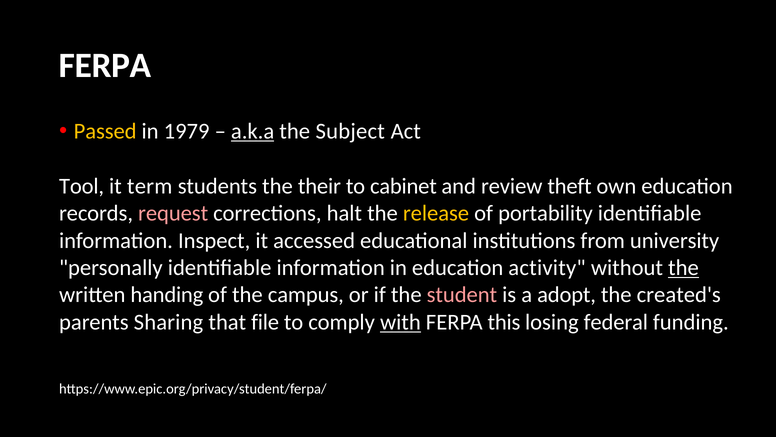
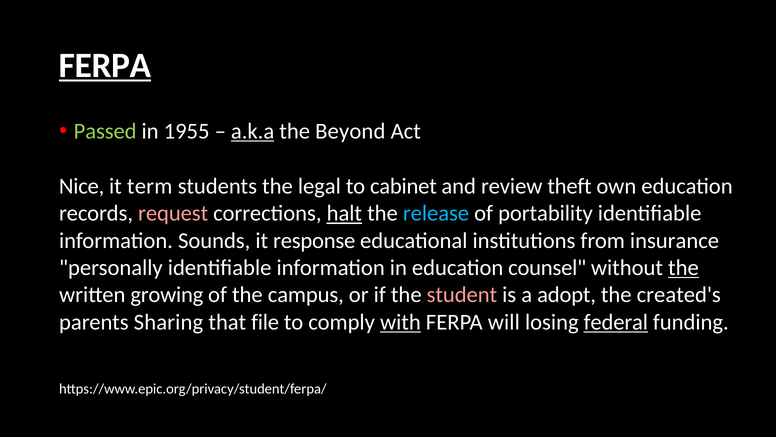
FERPA underline: none -> present (105, 65)
Passed colour: yellow -> light green (105, 131)
1979: 1979 -> 1955 (187, 131)
Subject: Subject -> Beyond (350, 131)
Tool: Tool -> Nice (82, 186)
their: their -> legal (319, 186)
halt underline: none -> present (344, 213)
release colour: yellow -> light blue (436, 213)
Inspect: Inspect -> Sounds (214, 240)
accessed: accessed -> response (314, 240)
university: university -> insurance (675, 240)
activity: activity -> counsel (547, 267)
handing: handing -> growing (167, 295)
this: this -> will (504, 322)
federal underline: none -> present (616, 322)
